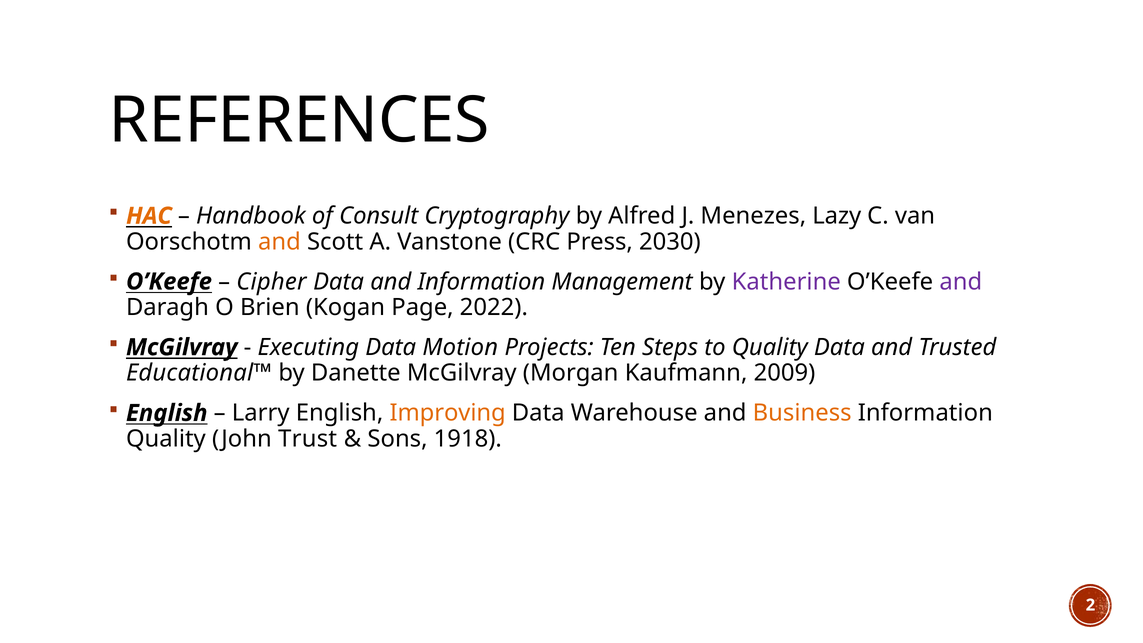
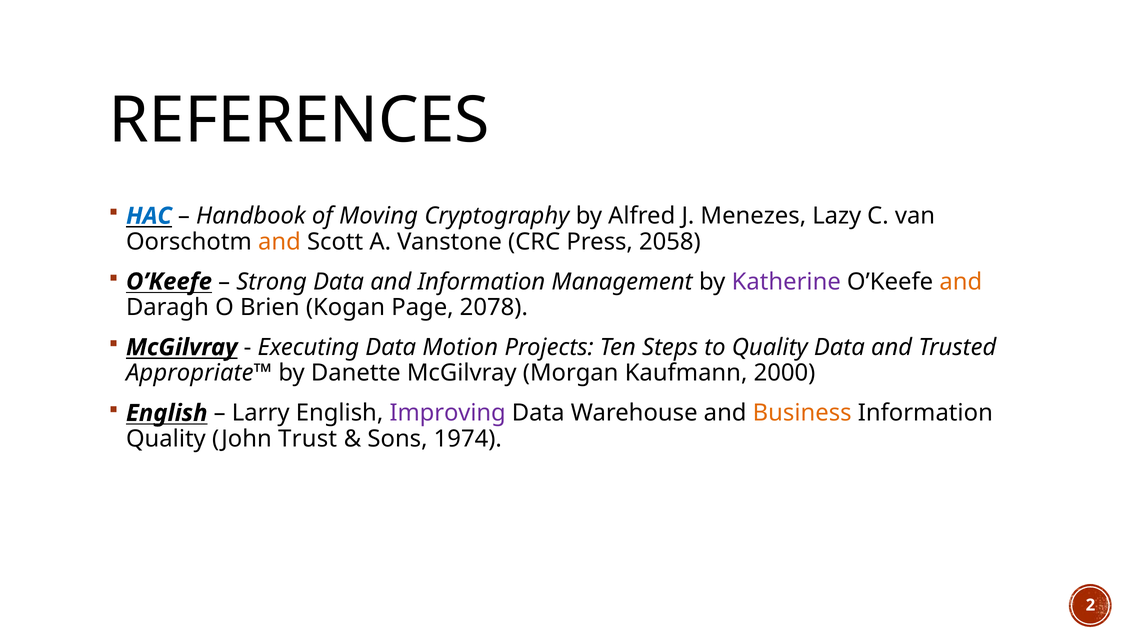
HAC colour: orange -> blue (149, 216)
Consult: Consult -> Moving (379, 216)
2030: 2030 -> 2058 (670, 242)
Cipher: Cipher -> Strong (272, 282)
and colour: purple -> orange (961, 282)
2022: 2022 -> 2078 (494, 307)
Educational™: Educational™ -> Appropriate™ (199, 373)
2009: 2009 -> 2000 (784, 373)
Improving colour: orange -> purple (448, 413)
1918: 1918 -> 1974 (468, 439)
